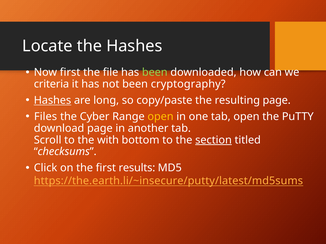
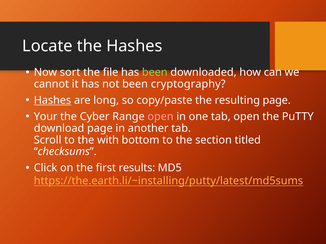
Now first: first -> sort (70, 73)
criteria: criteria -> cannot (51, 84)
Files: Files -> Your (46, 117)
open colour: yellow -> pink (161, 117)
section underline: present -> none (213, 140)
https://the.earth.li/~insecure/putty/latest/md5sums: https://the.earth.li/~insecure/putty/latest/md5sums -> https://the.earth.li/~installing/putty/latest/md5sums (168, 181)
